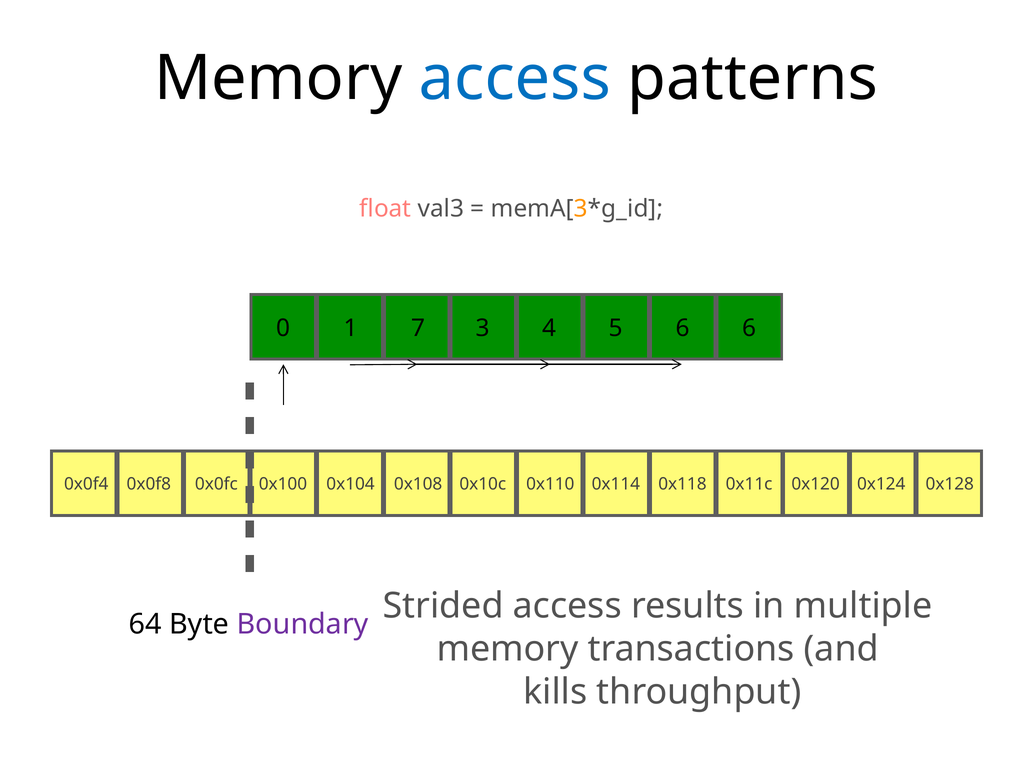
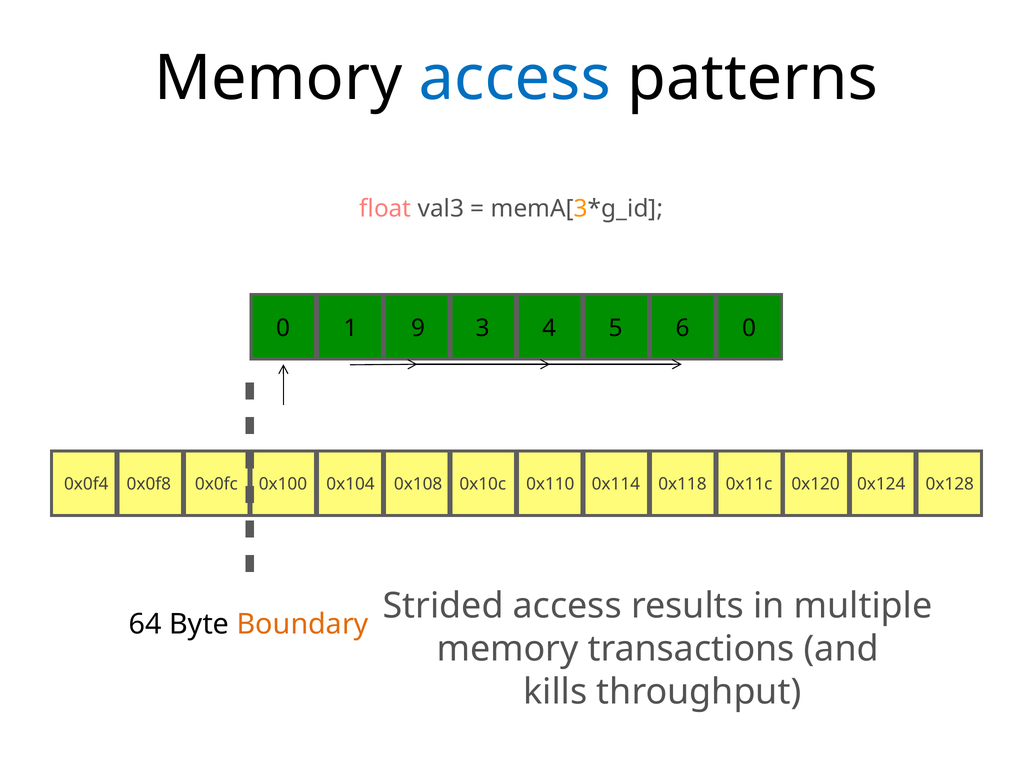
7: 7 -> 9 (418, 328)
6 6: 6 -> 0 (749, 328)
Boundary colour: purple -> orange (303, 624)
